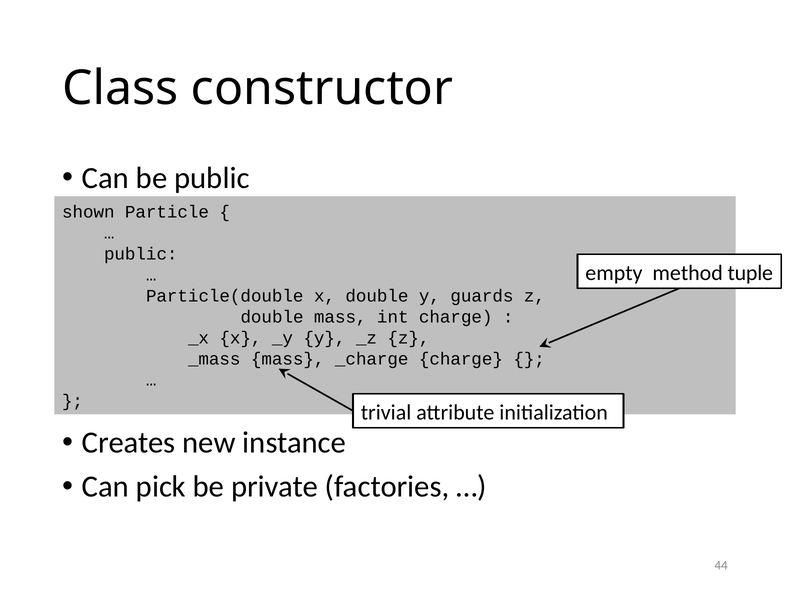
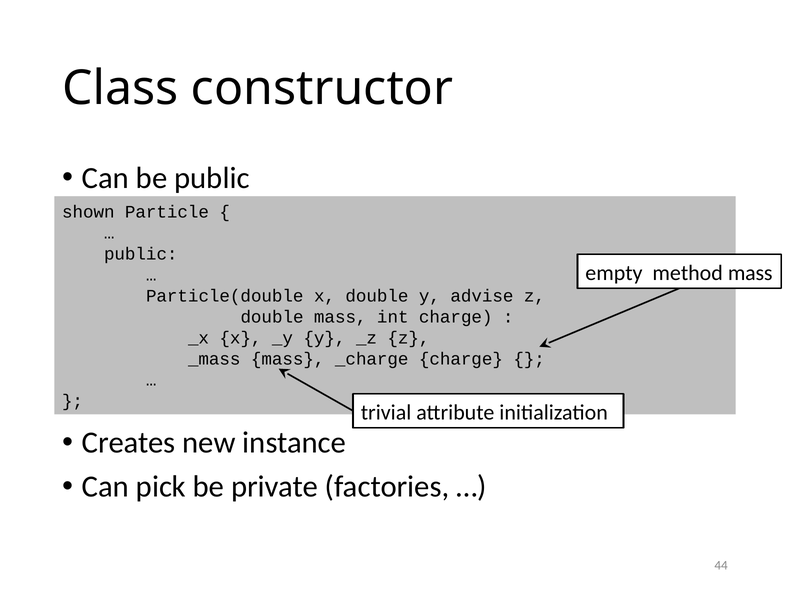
method tuple: tuple -> mass (750, 273)
guards: guards -> advise (482, 296)
